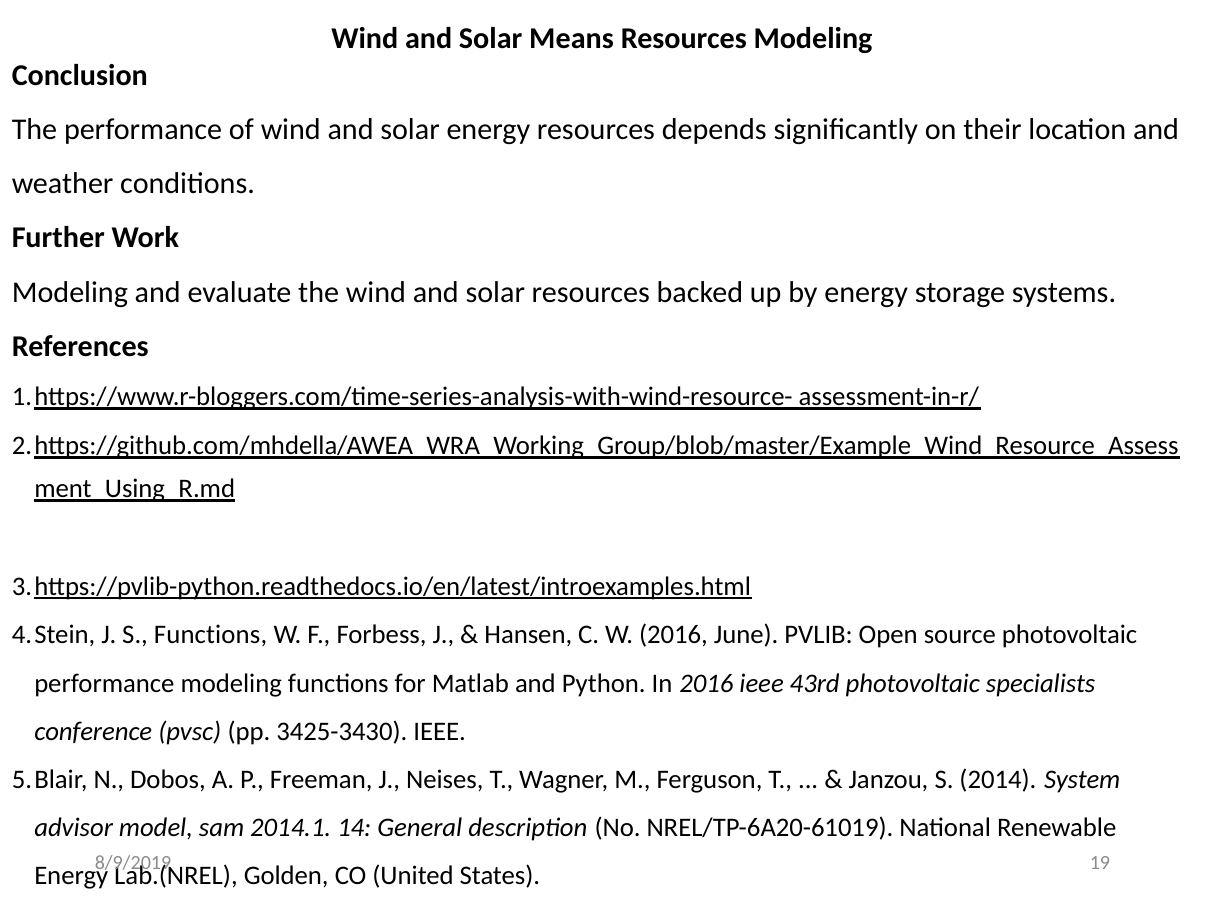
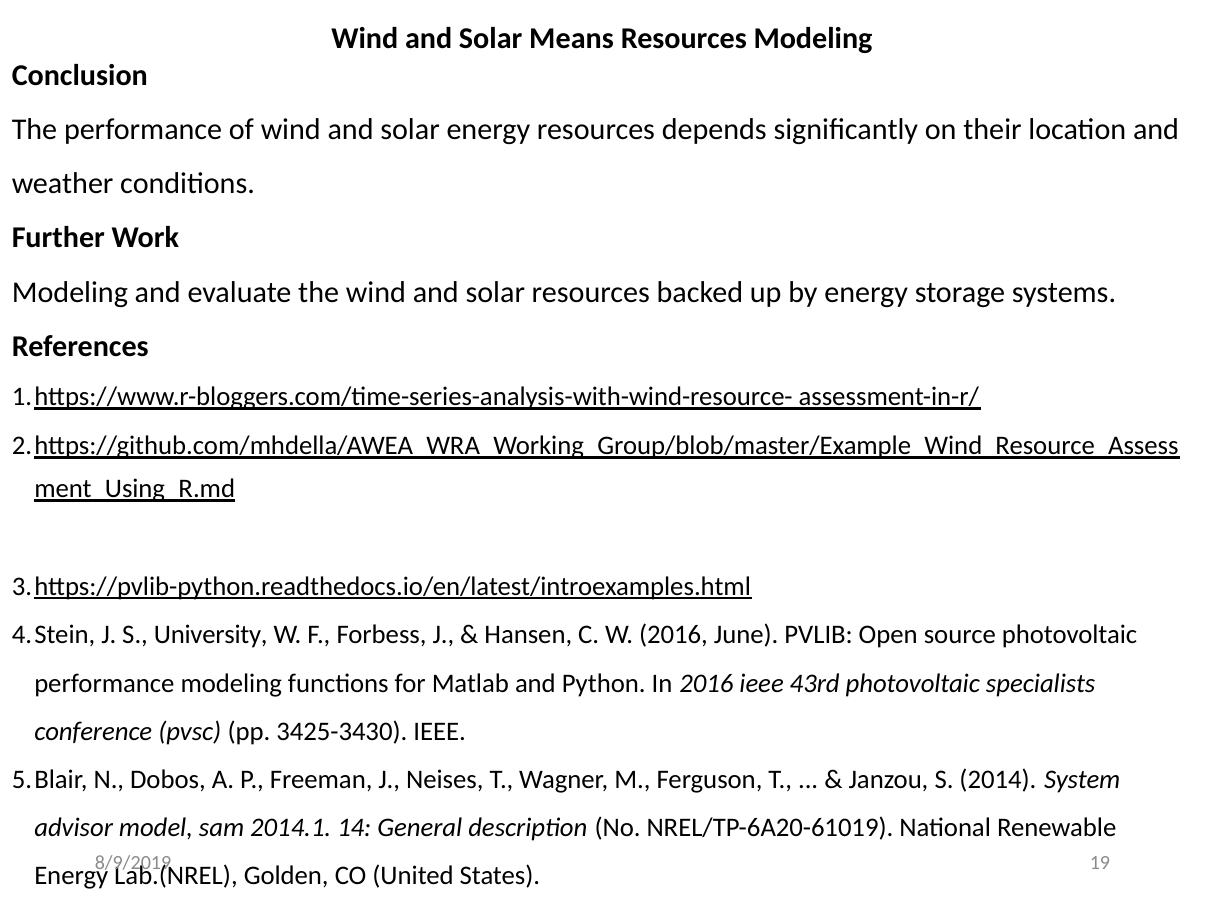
S Functions: Functions -> University (211, 635)
